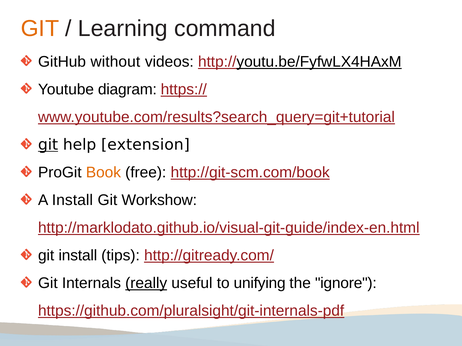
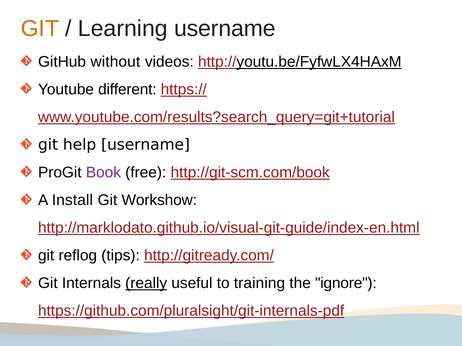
Learning command: command -> username (225, 29)
diagram: diagram -> different (127, 89)
git underline: present -> none (48, 145)
help extension: extension -> username (146, 145)
Book colour: orange -> purple (103, 173)
git install: install -> reflog (78, 256)
unifying: unifying -> training (259, 284)
